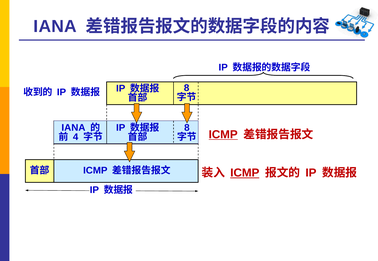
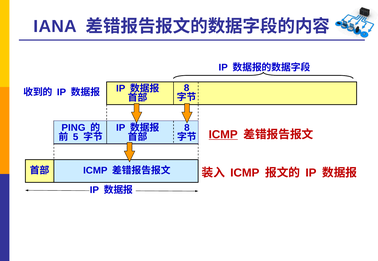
IANA: IANA -> PING (73, 128)
4: 4 -> 5 (76, 137)
ICMP underline: present -> none (245, 173)
